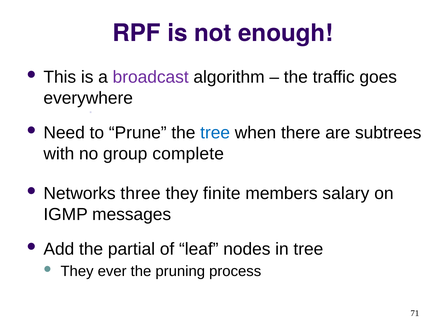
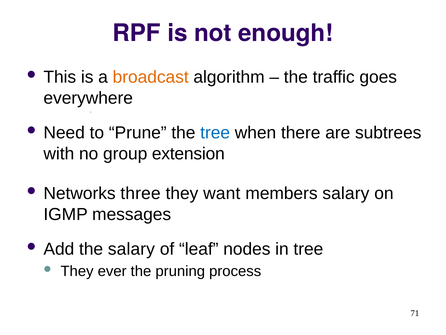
broadcast colour: purple -> orange (151, 77)
complete: complete -> extension (188, 153)
finite: finite -> want (222, 193)
the partial: partial -> salary (131, 249)
